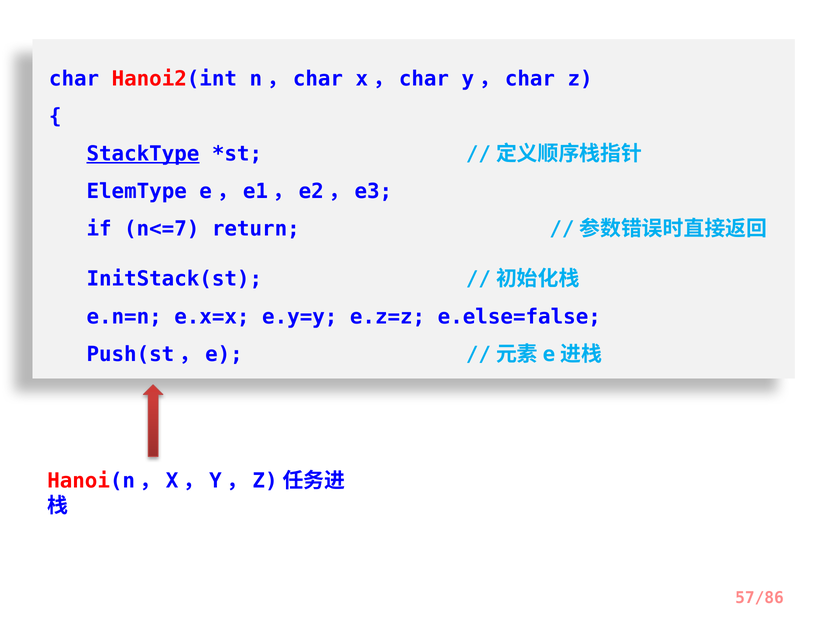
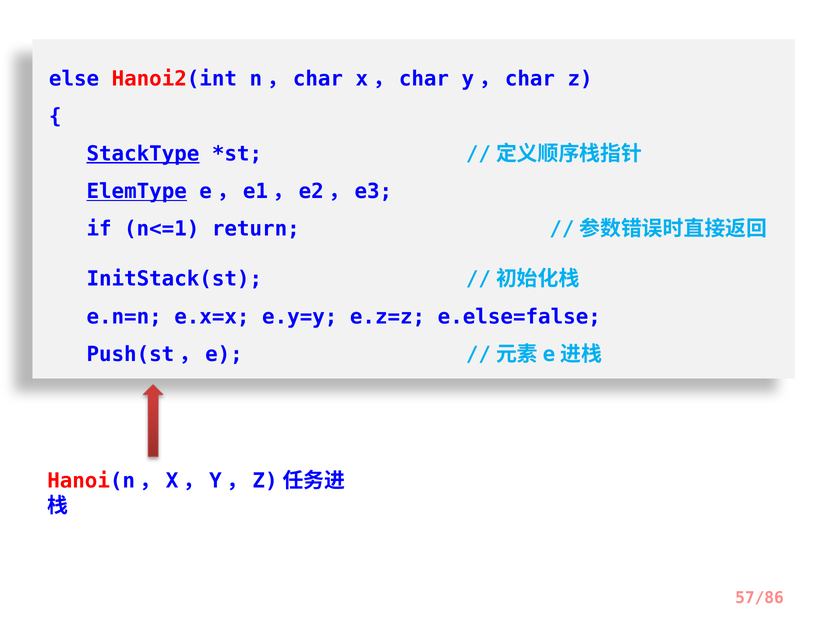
char: char -> else (74, 79)
ElemType underline: none -> present (137, 191)
n<=7: n<=7 -> n<=1 (162, 229)
